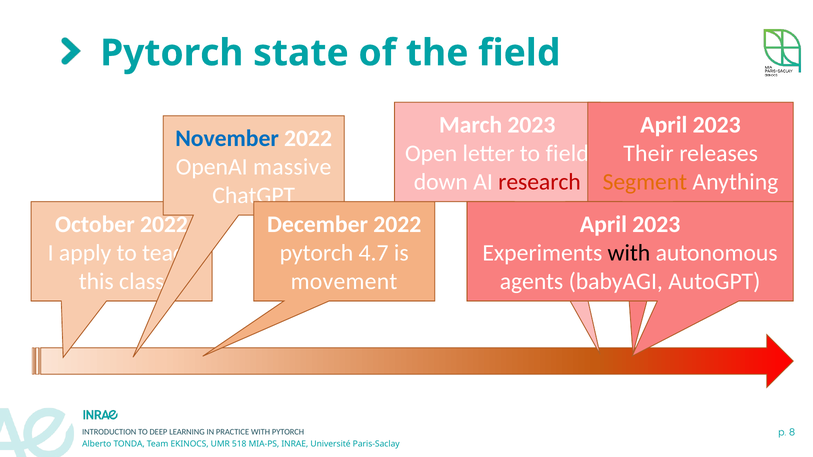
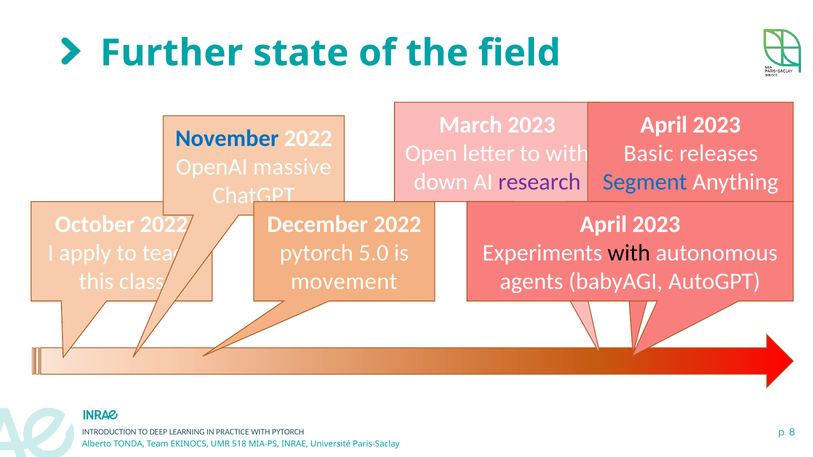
Pytorch: Pytorch -> Further (172, 53)
to field: field -> with (567, 154)
Their: Their -> Basic (648, 154)
research colour: red -> purple (540, 182)
Segment colour: orange -> blue (645, 182)
4.7: 4.7 -> 5.0 (374, 253)
